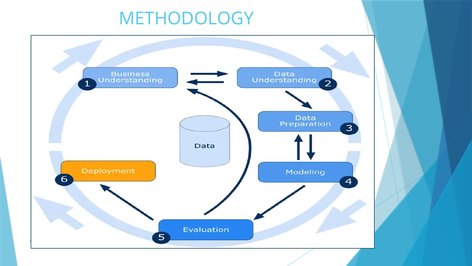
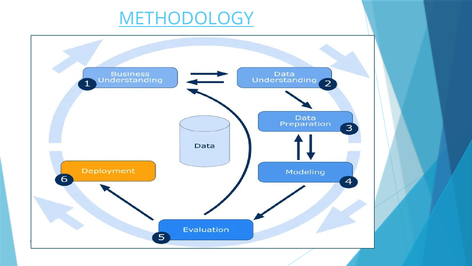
METHODOLOGY underline: none -> present (186, 19)
